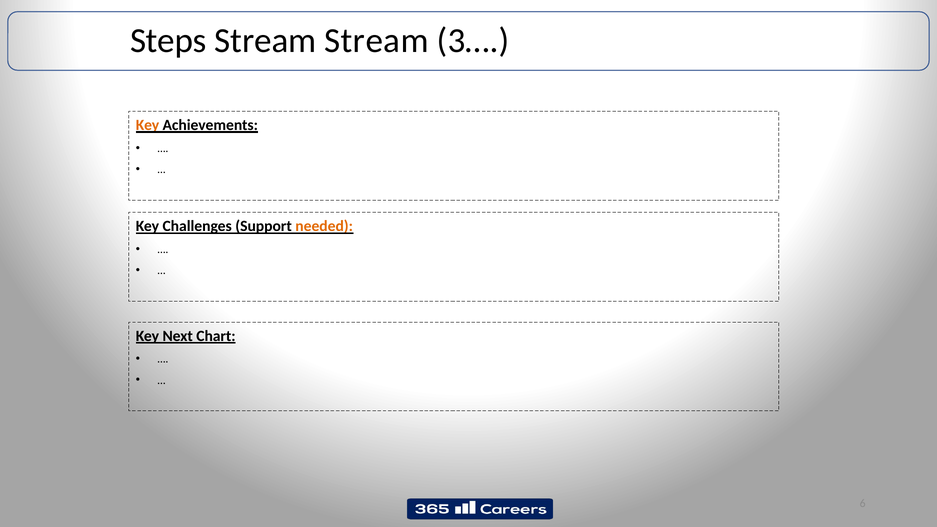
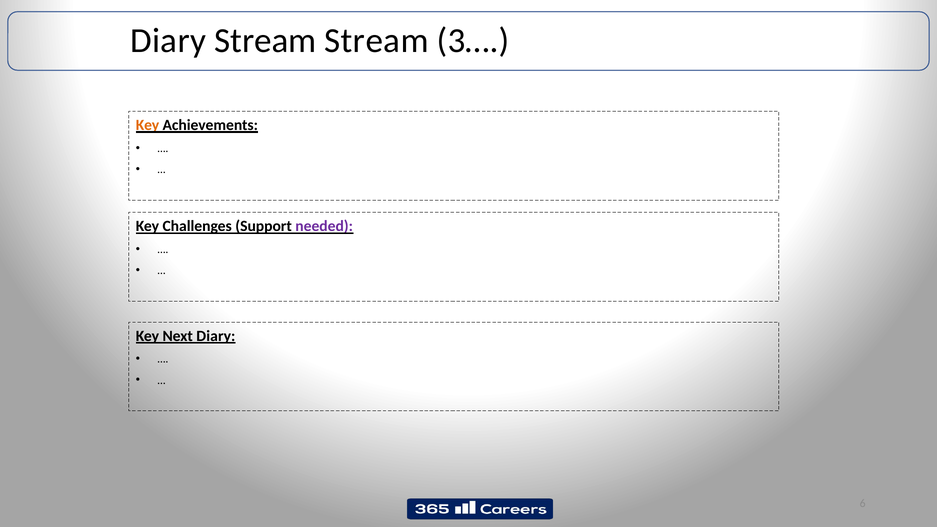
Steps: Steps -> Diary (168, 41)
needed colour: orange -> purple (324, 226)
Next Chart: Chart -> Diary (216, 336)
